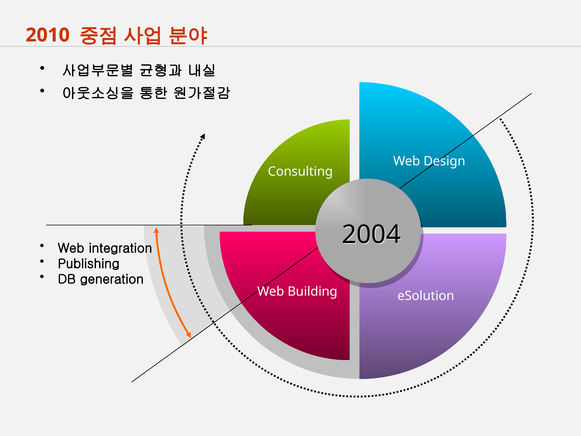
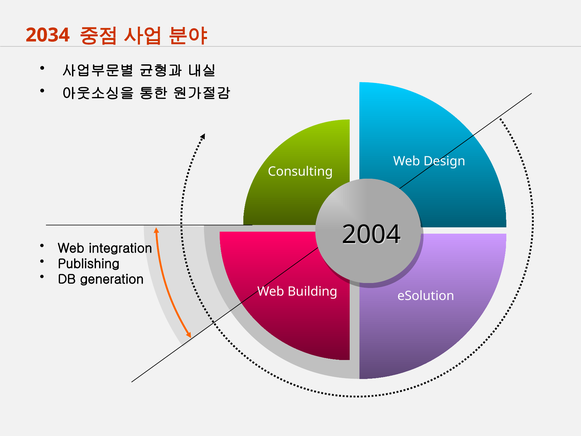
2010: 2010 -> 2034 (48, 35)
